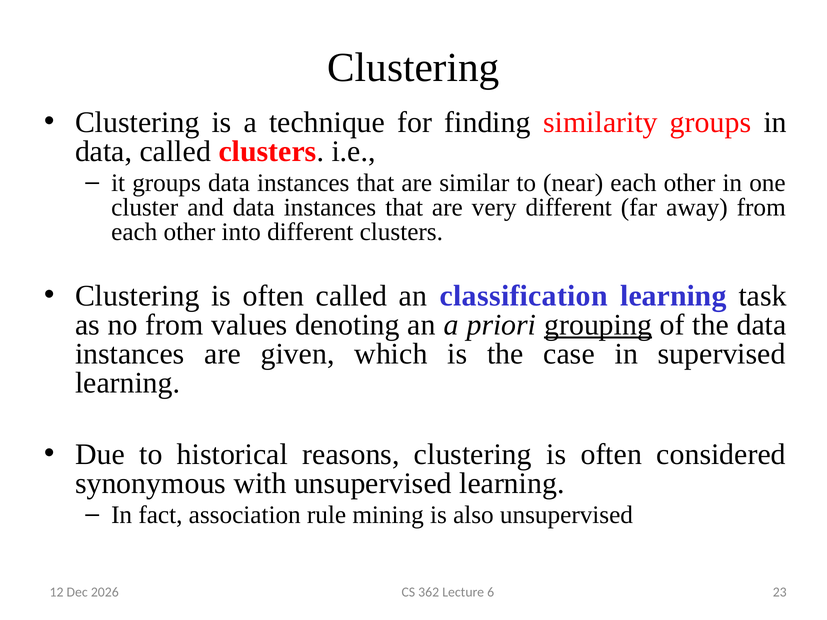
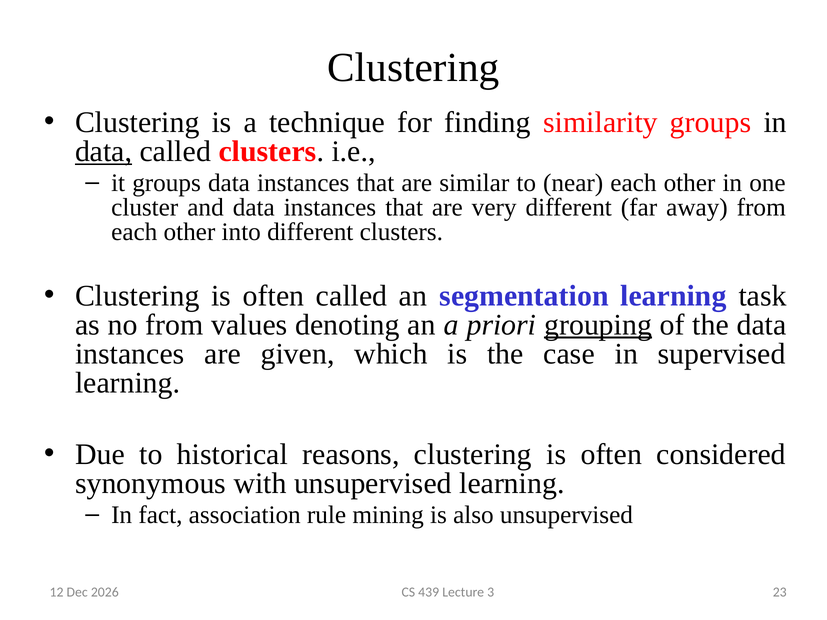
data underline: none -> present (104, 151)
classification: classification -> segmentation (524, 296)
362: 362 -> 439 (429, 592)
6: 6 -> 3 (491, 592)
